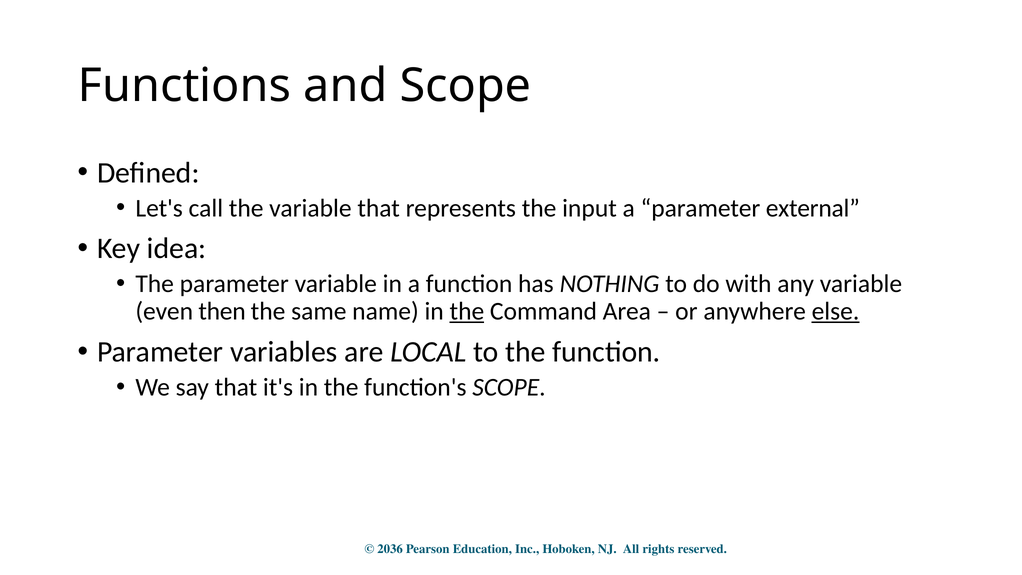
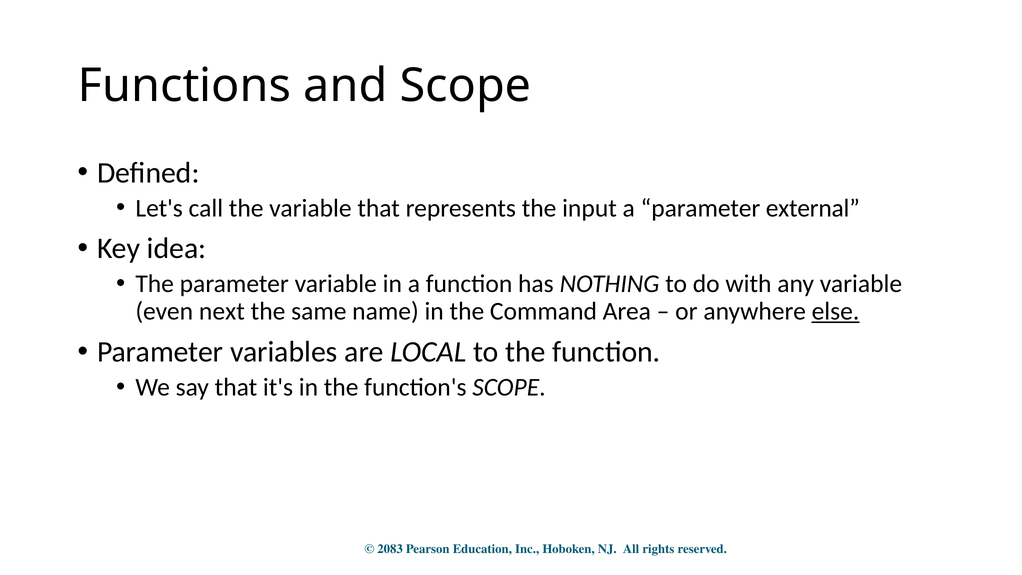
then: then -> next (222, 311)
the underline: present -> none (467, 311)
2036: 2036 -> 2083 (390, 549)
